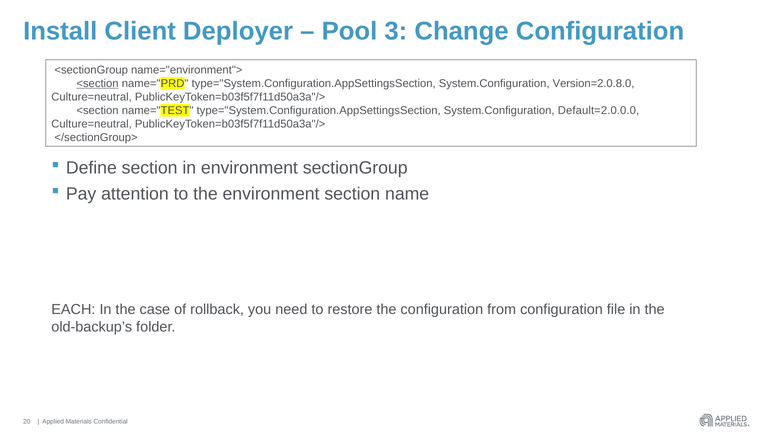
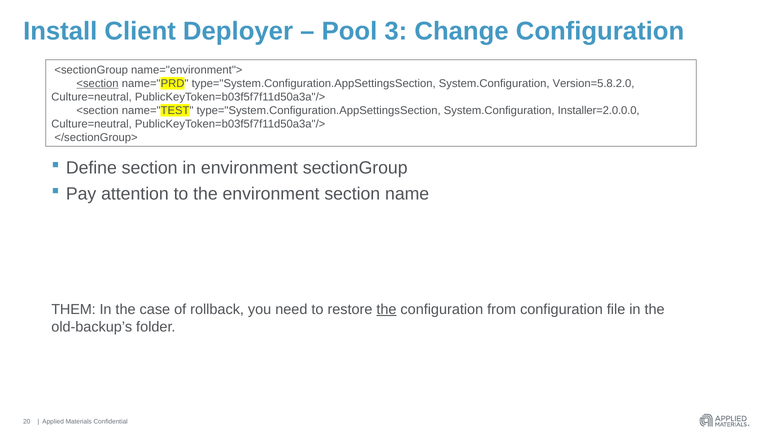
Version=2.0.8.0: Version=2.0.8.0 -> Version=5.8.2.0 (594, 83)
Default=2.0.0.0: Default=2.0.0.0 -> Installer=2.0.0.0 (599, 110)
EACH: EACH -> THEM (73, 309)
the underline: none -> present (386, 309)
